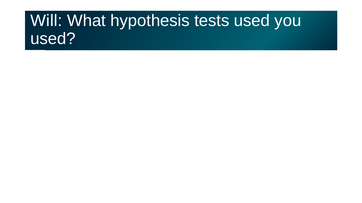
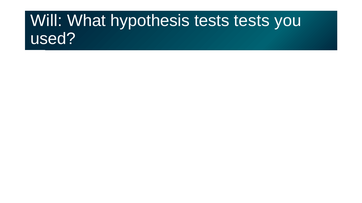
tests used: used -> tests (252, 21)
